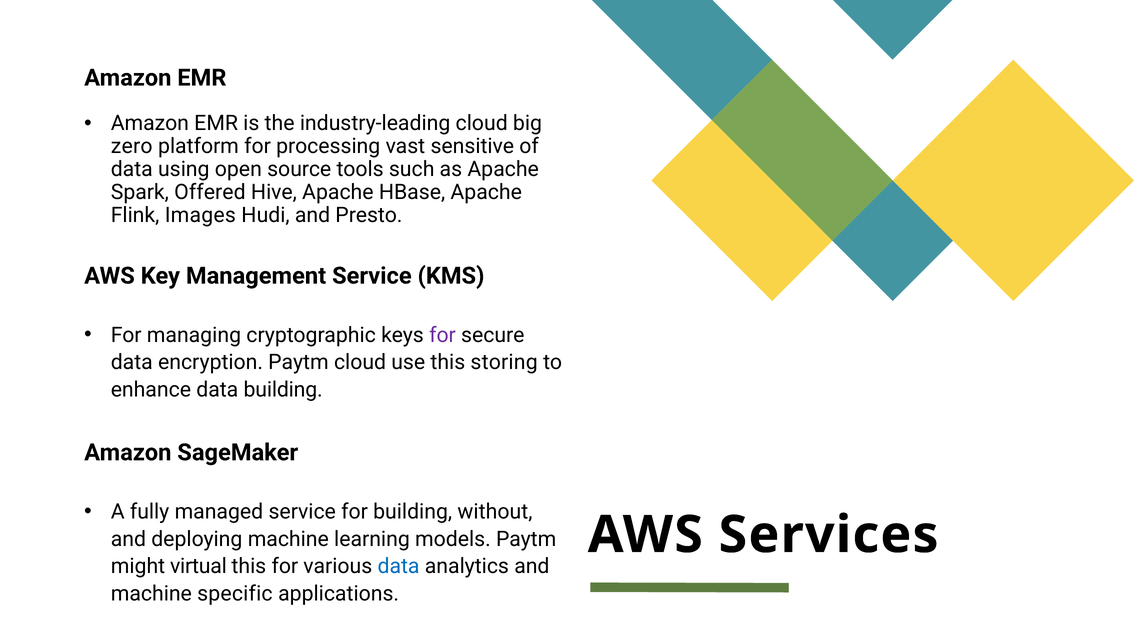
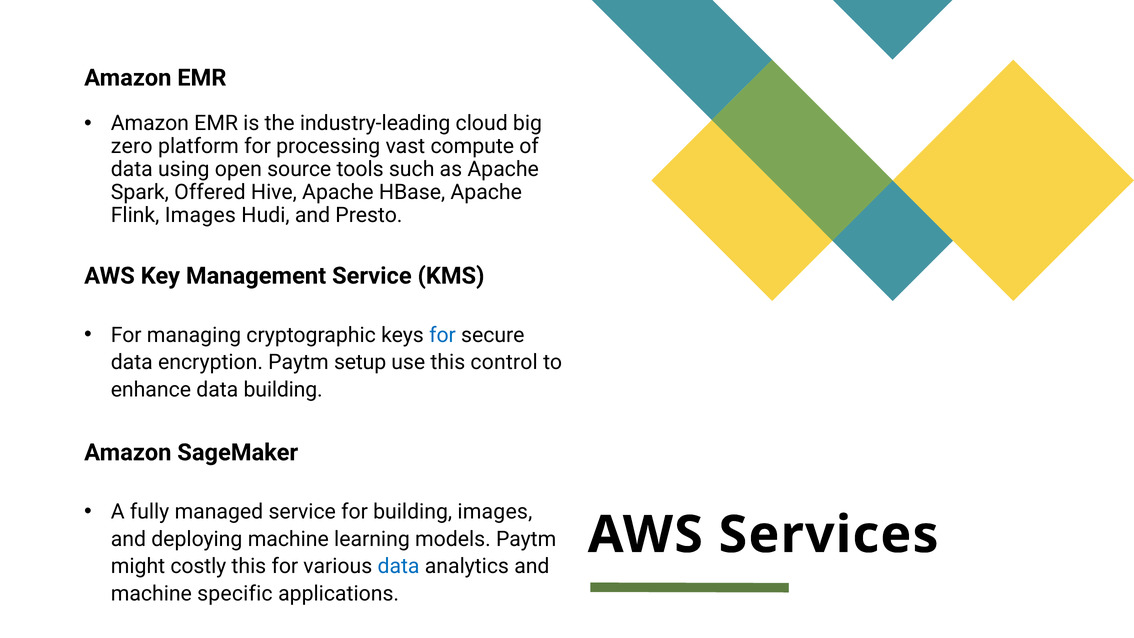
sensitive: sensitive -> compute (472, 146)
for colour: purple -> blue (442, 335)
Paytm cloud: cloud -> setup (360, 362)
storing: storing -> control (504, 362)
building without: without -> images (495, 512)
virtual: virtual -> costly (198, 566)
